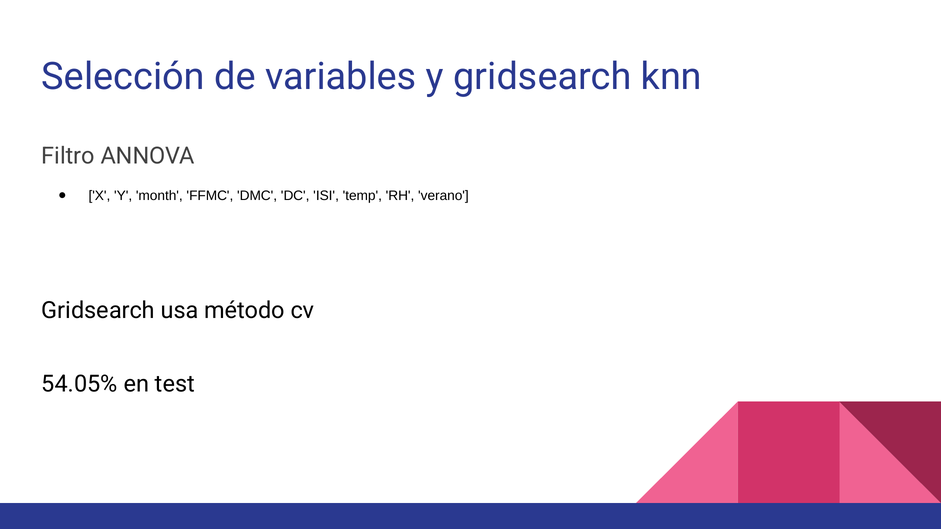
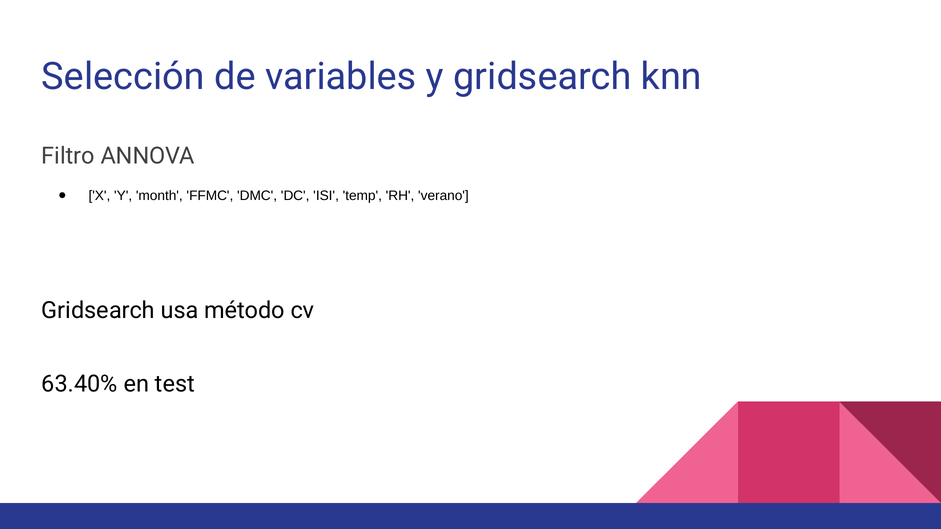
54.05%: 54.05% -> 63.40% (80, 384)
